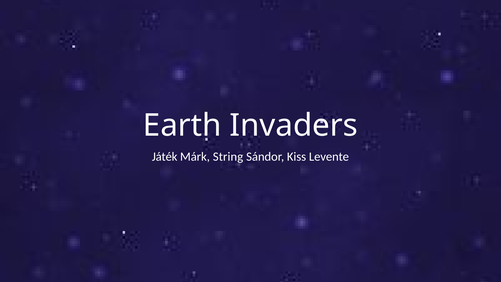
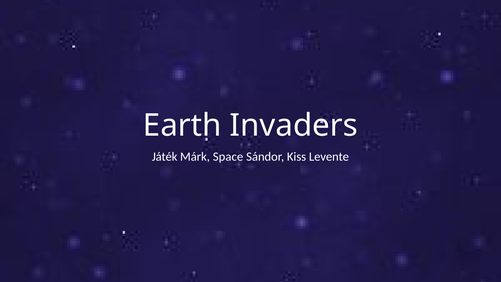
String: String -> Space (228, 157)
